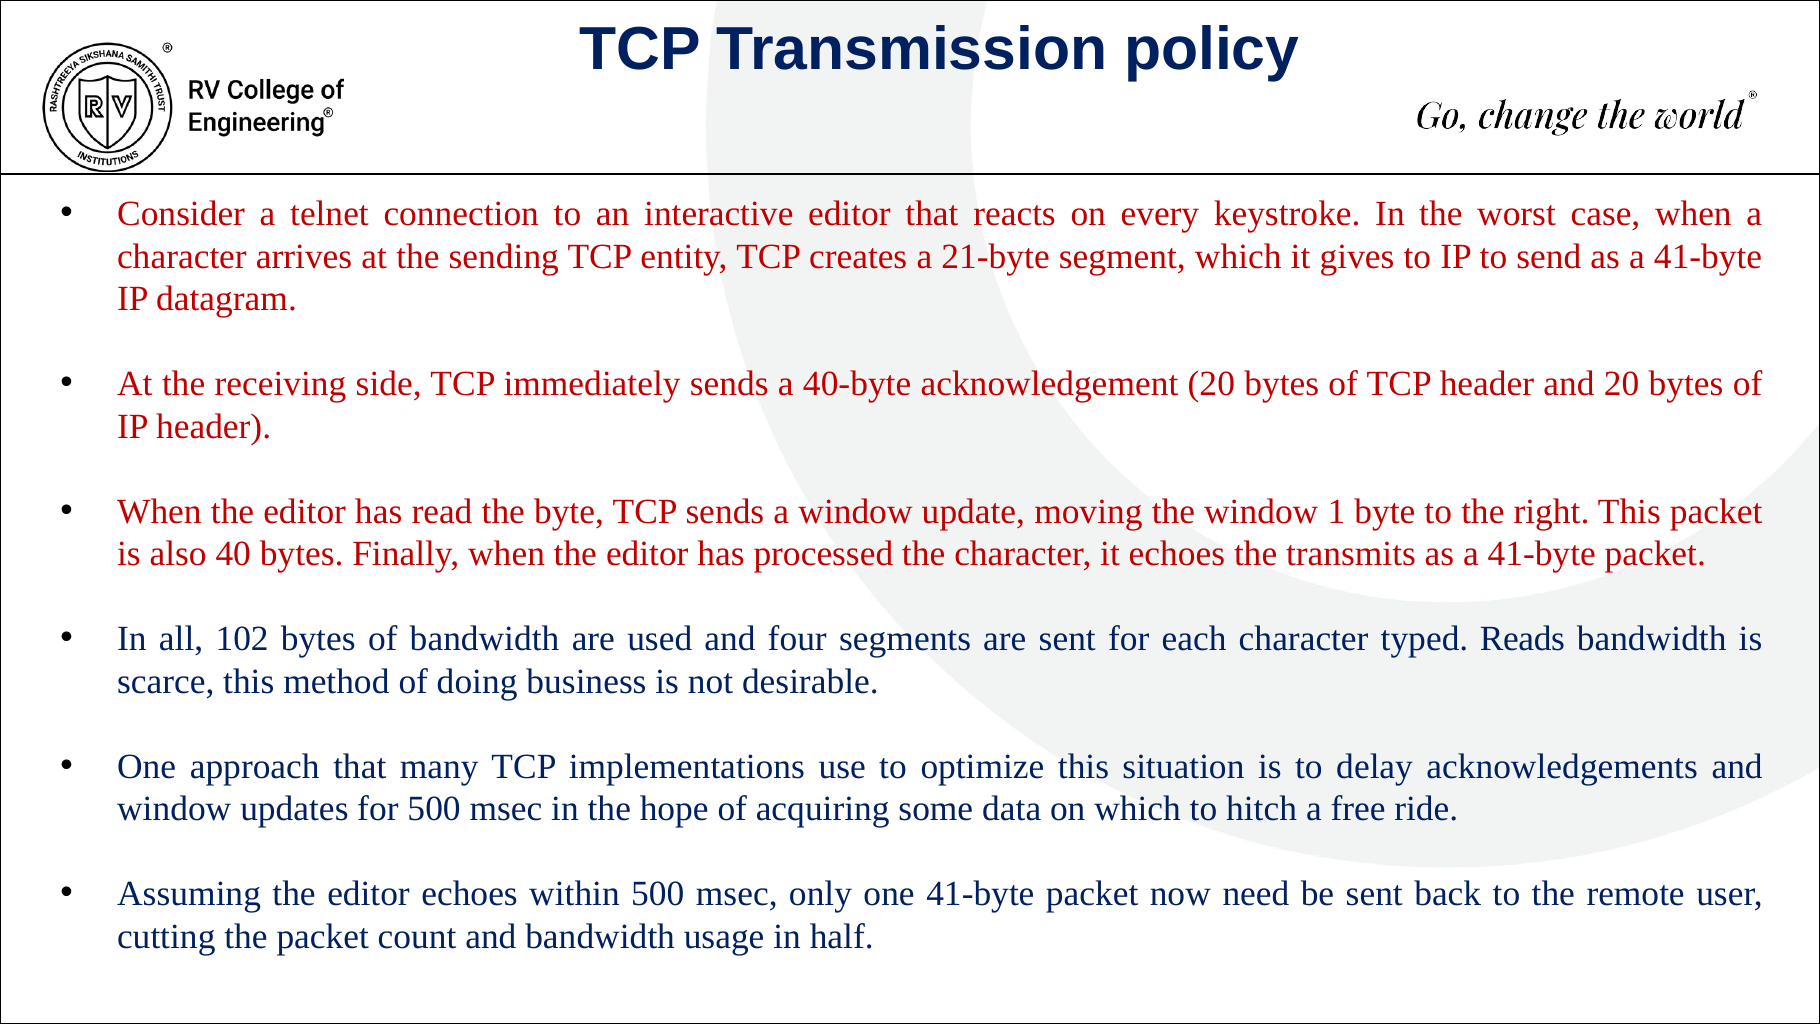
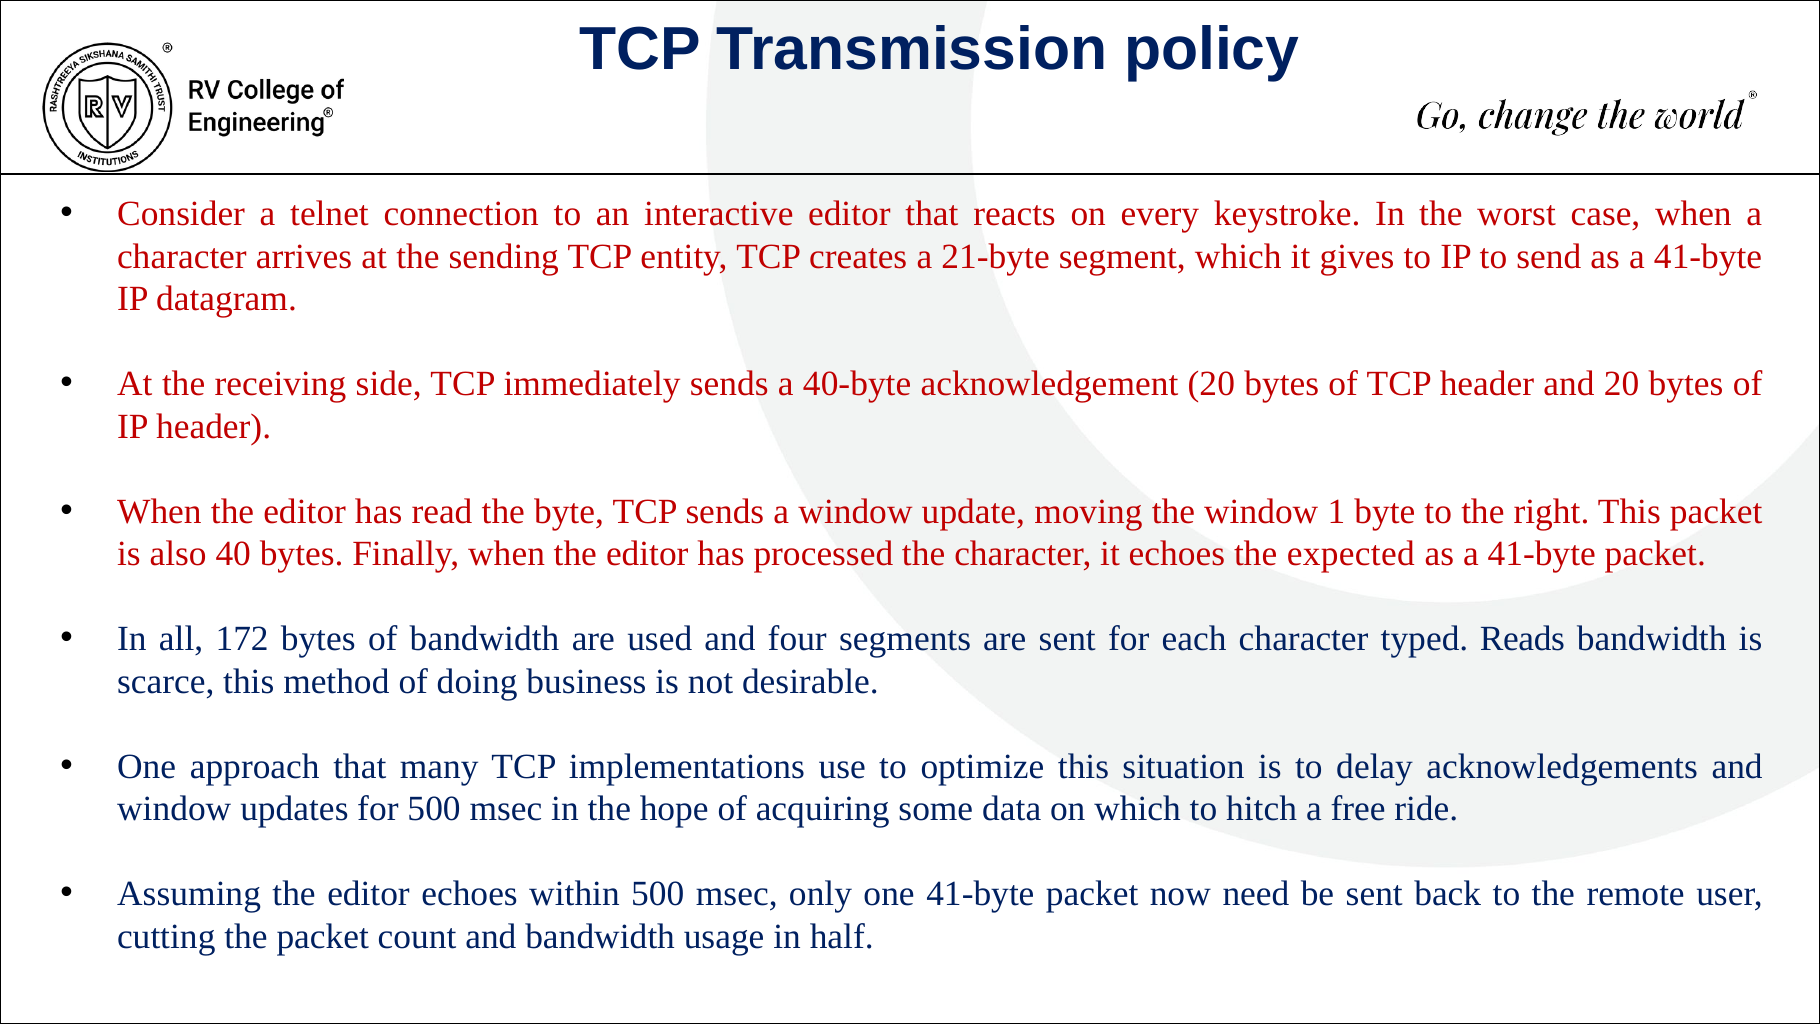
transmits: transmits -> expected (1351, 554)
102: 102 -> 172 (242, 639)
